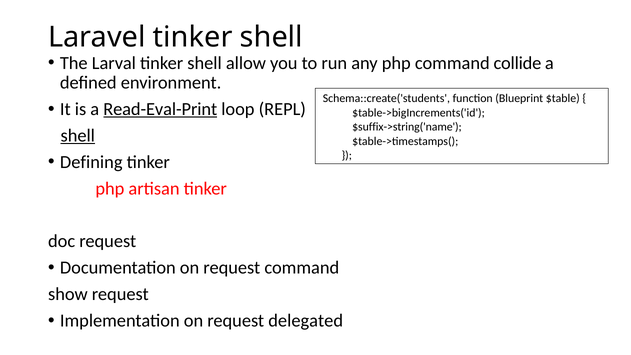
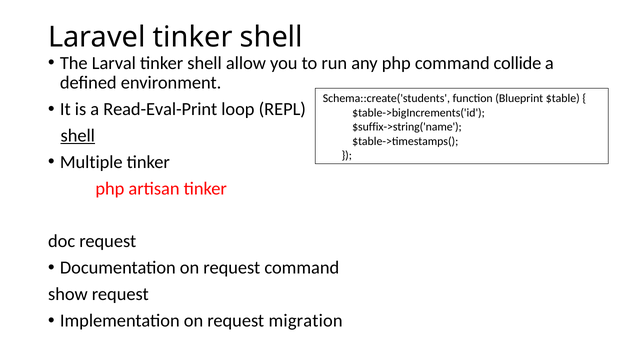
Read-Eval-Print underline: present -> none (160, 109)
Defining: Defining -> Multiple (91, 162)
delegated: delegated -> migration (306, 321)
